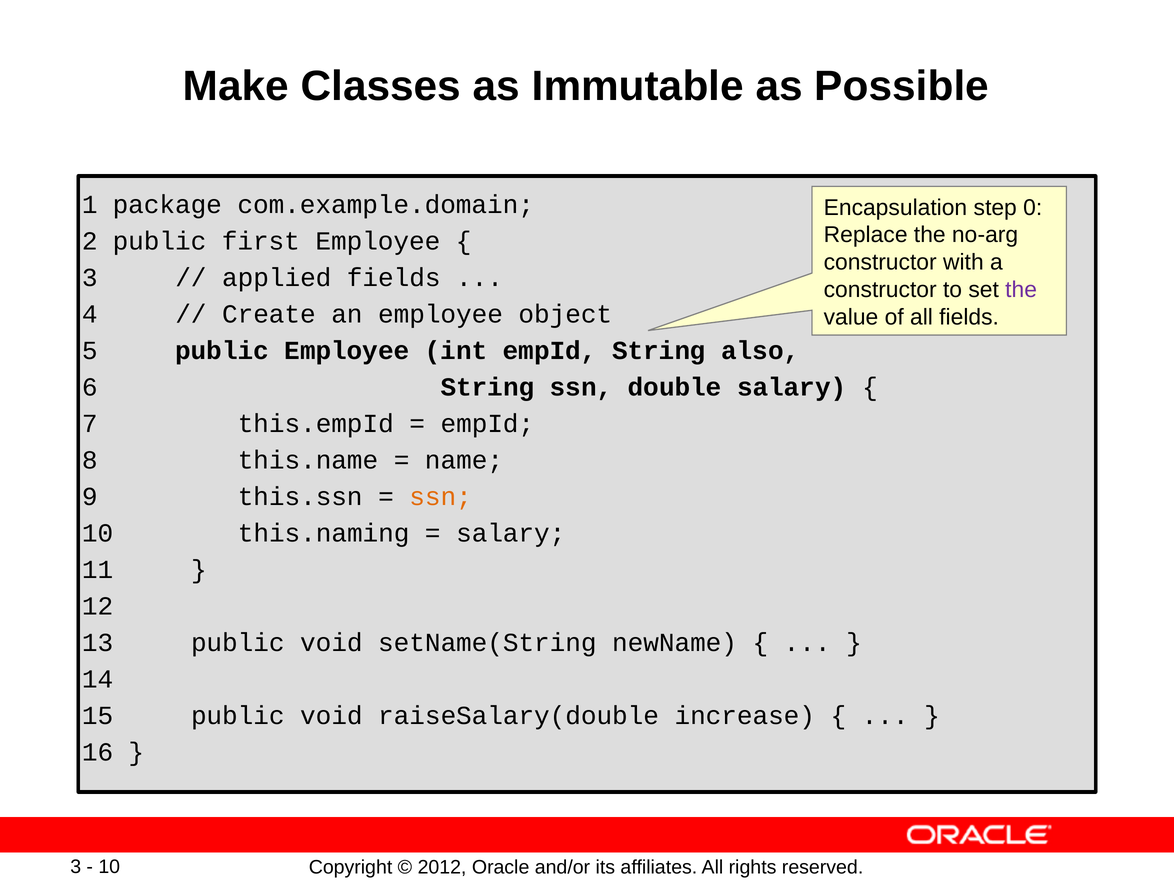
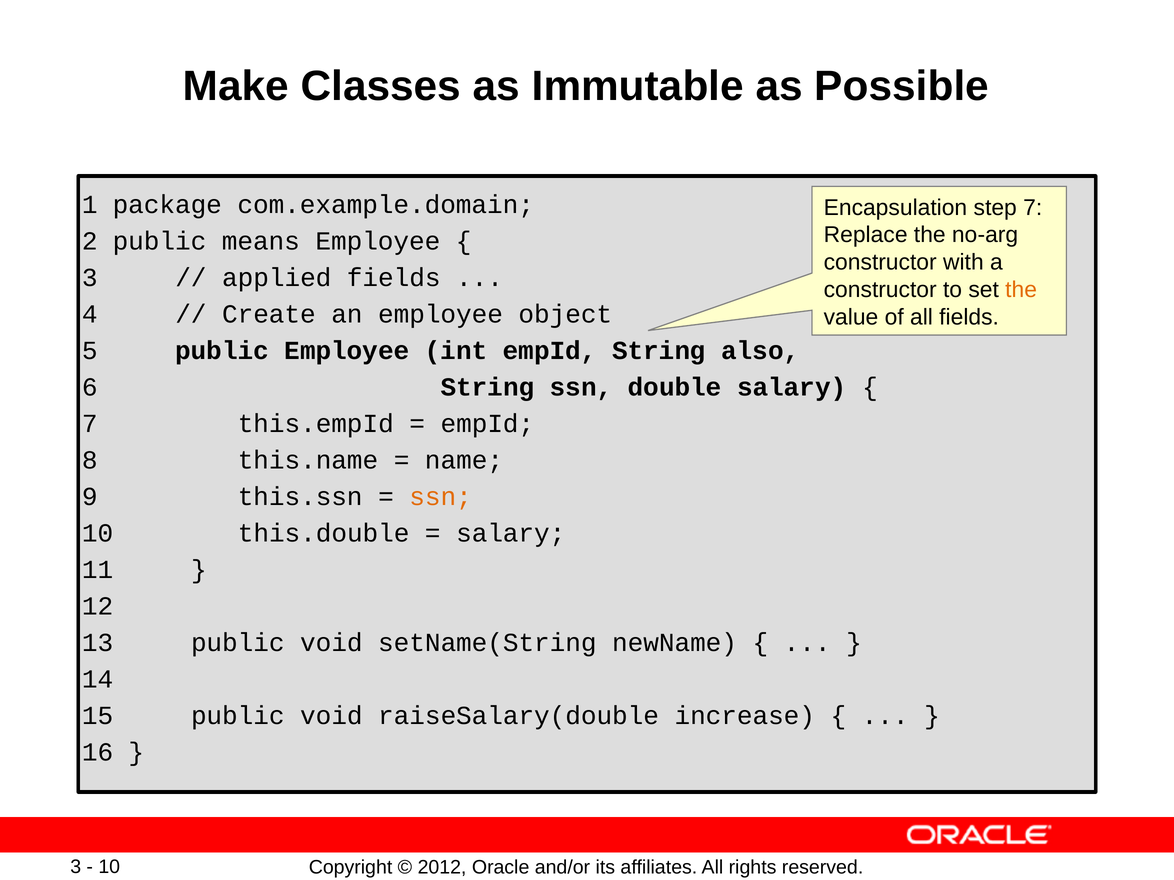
step 0: 0 -> 7 (1033, 208)
first: first -> means (261, 241)
the colour: purple -> orange (1021, 290)
this.naming: this.naming -> this.double (324, 534)
